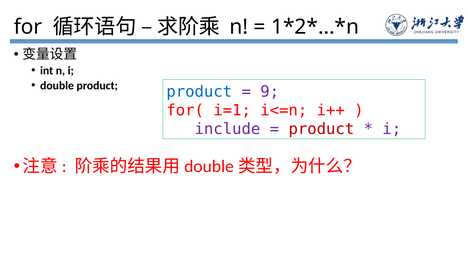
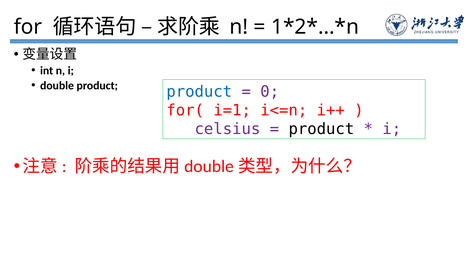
9: 9 -> 0 (270, 92)
include: include -> celsius (227, 129)
product colour: red -> black (321, 129)
